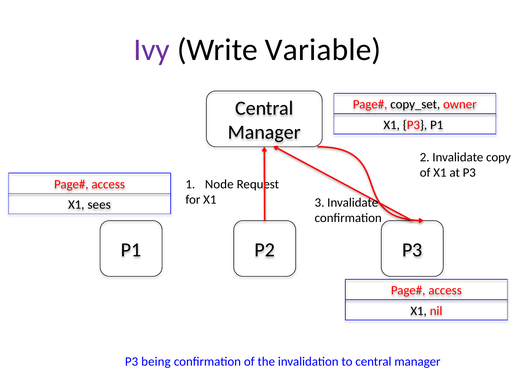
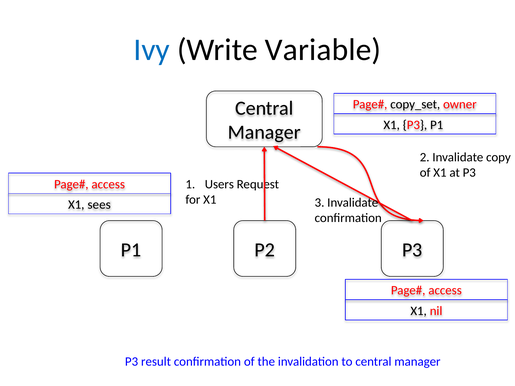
Ivy colour: purple -> blue (152, 50)
Node: Node -> Users (219, 184)
being: being -> result (156, 362)
